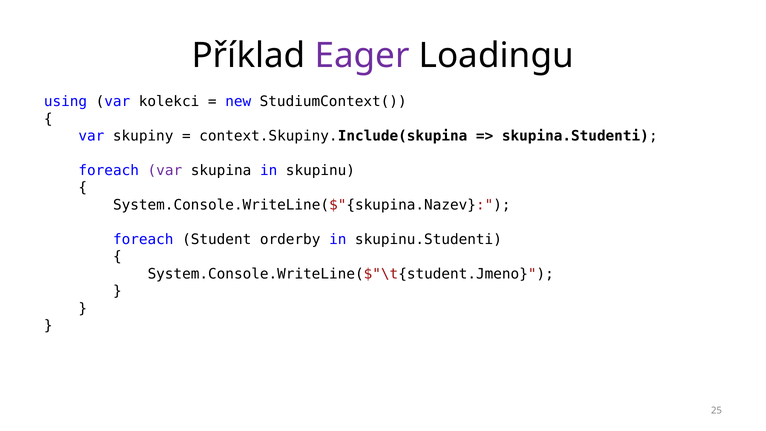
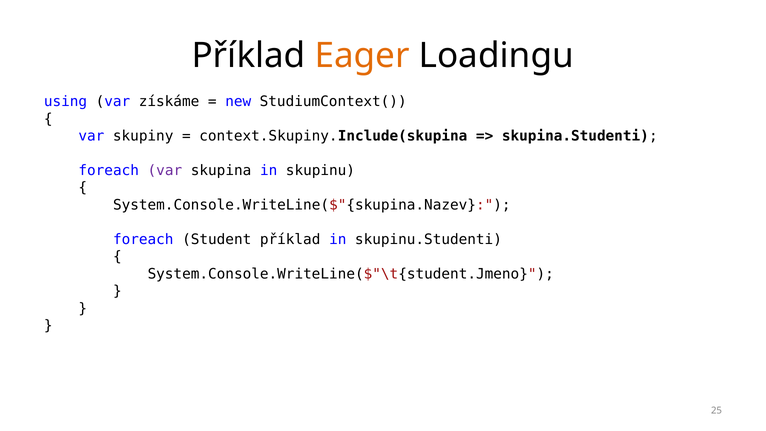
Eager colour: purple -> orange (362, 56)
kolekci: kolekci -> získáme (169, 101)
Student orderby: orderby -> příklad (290, 239)
